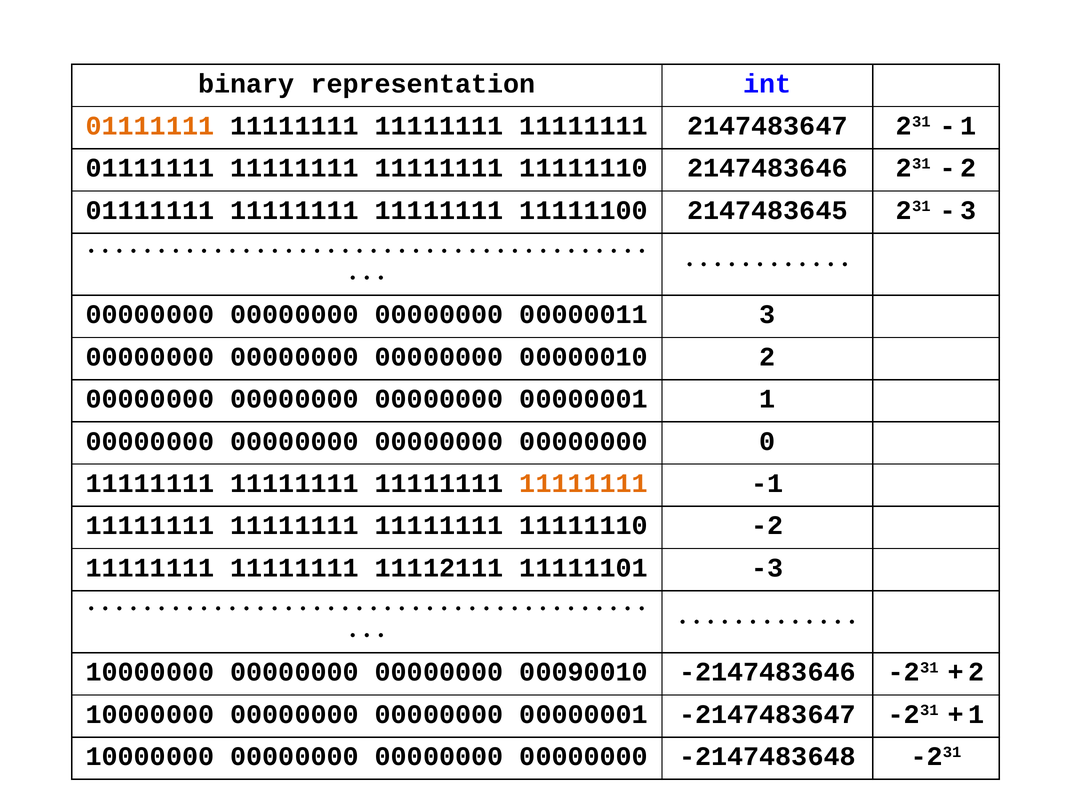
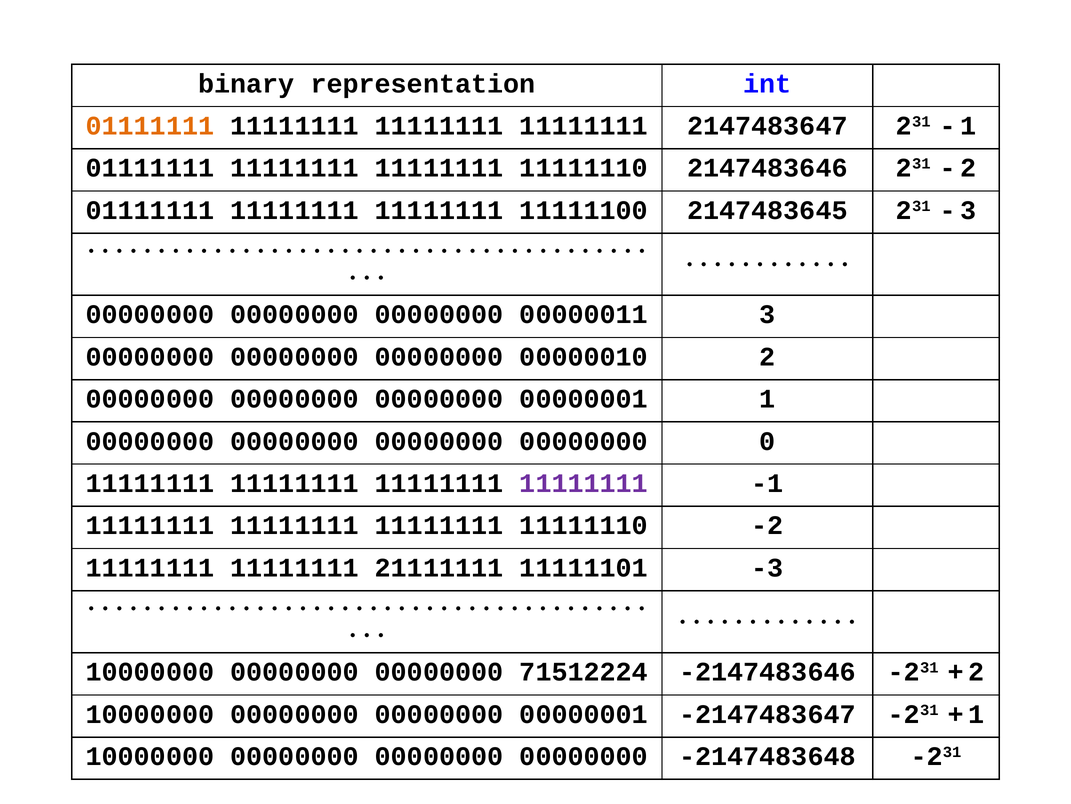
11111111 colour: orange -> purple (584, 483)
11112111: 11112111 -> 21111111 (439, 567)
00090010: 00090010 -> 71512224 (584, 672)
